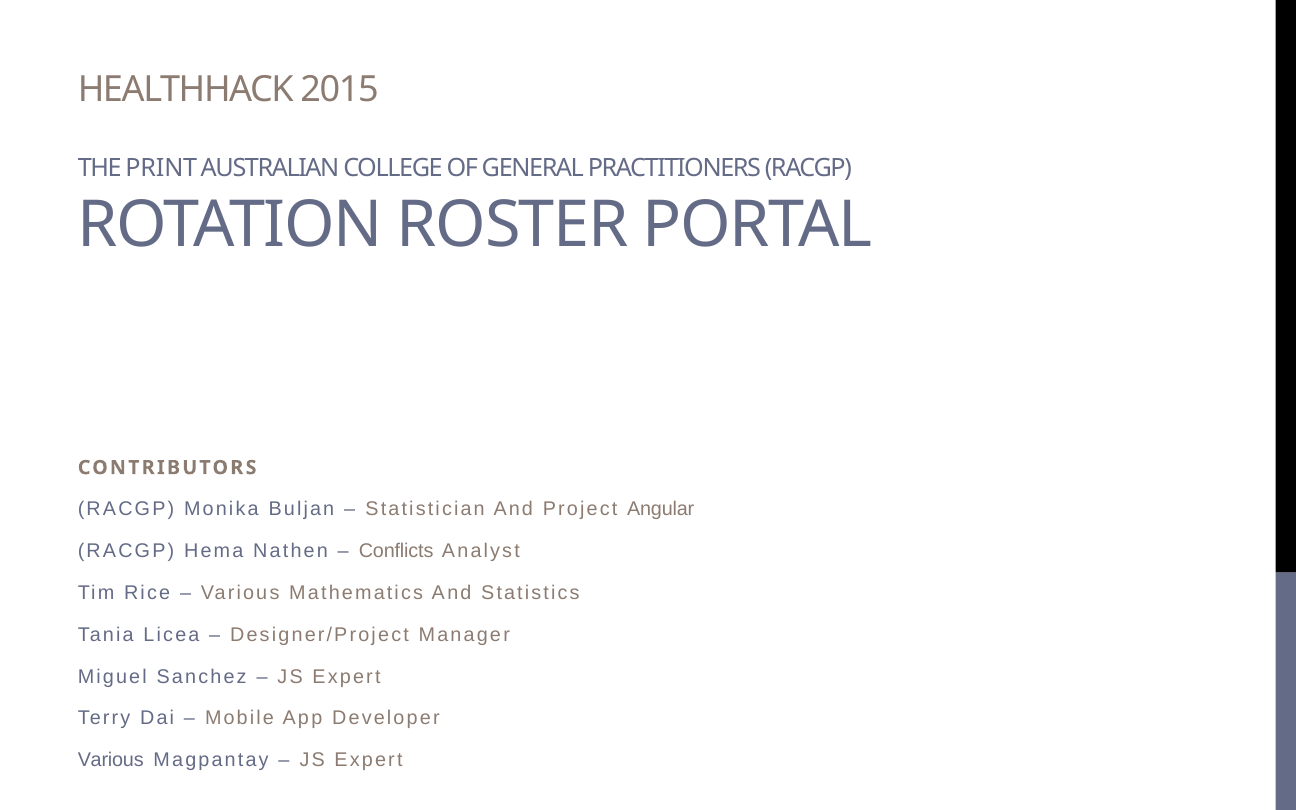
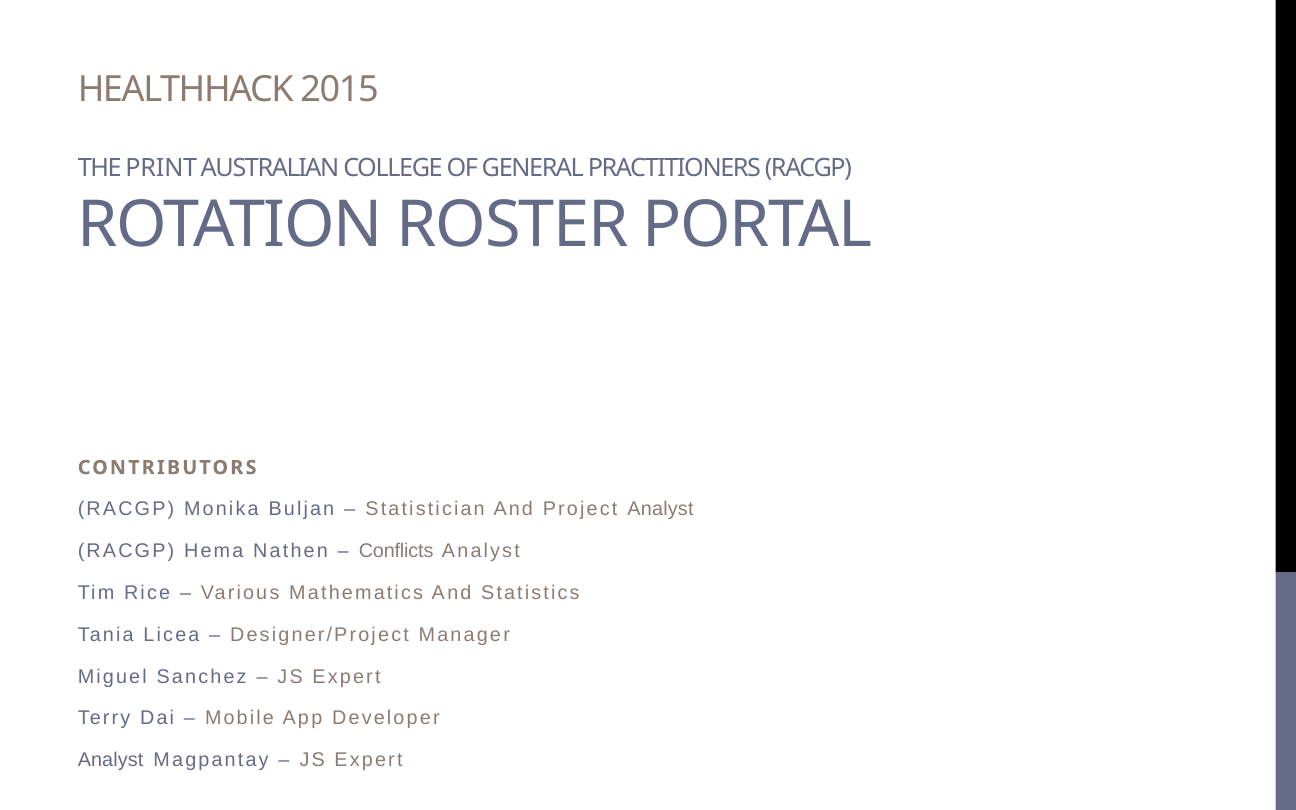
Project Angular: Angular -> Analyst (661, 509)
Various: Various -> Analyst (111, 760)
